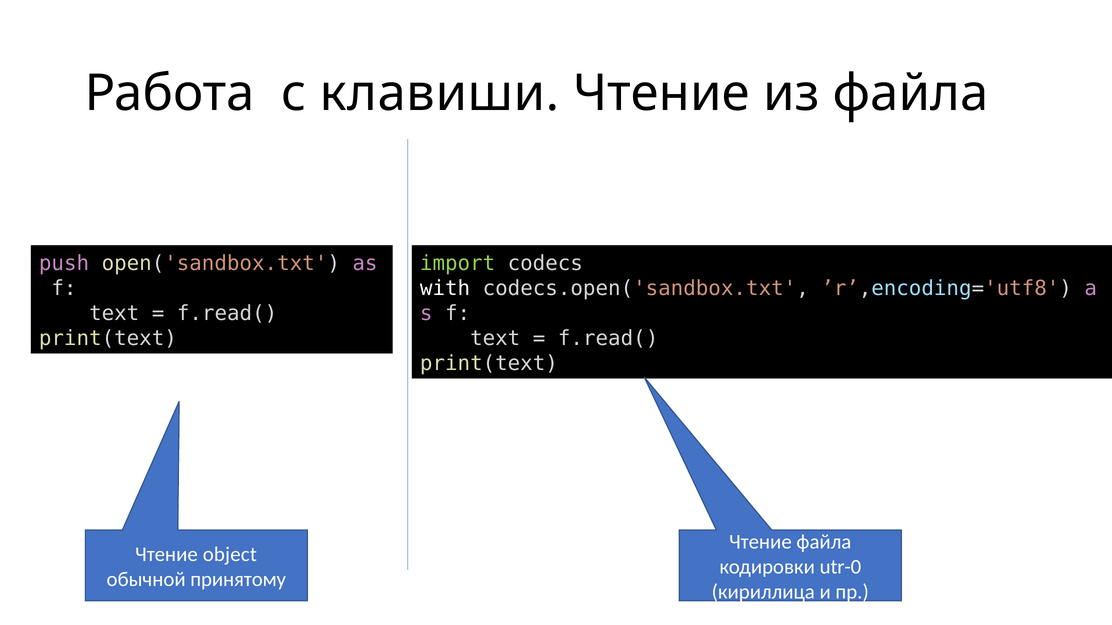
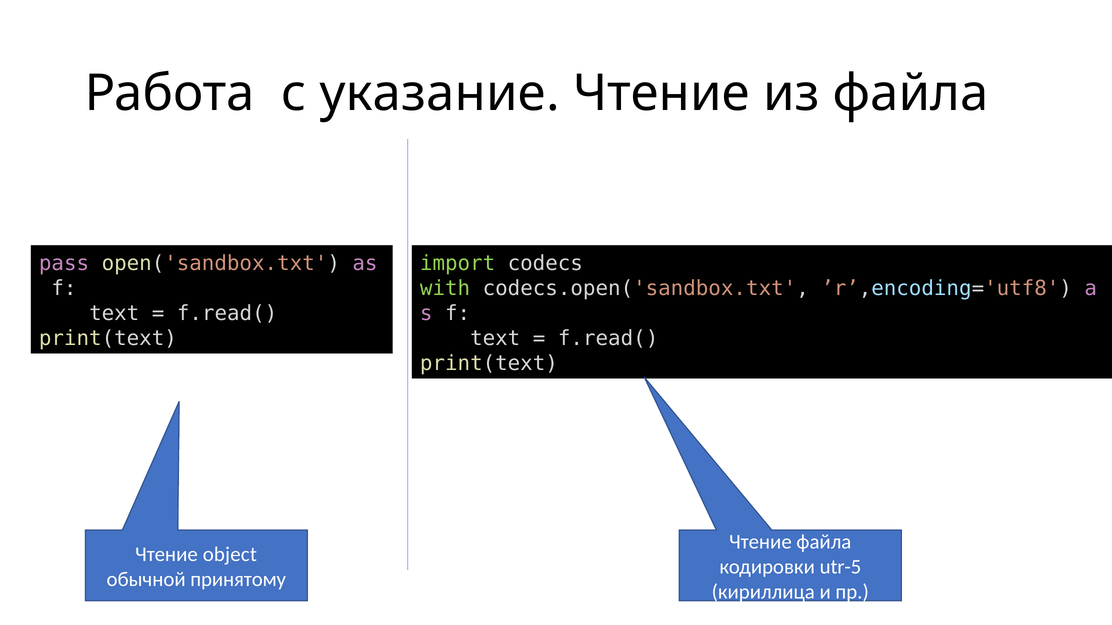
клавиши: клавиши -> указание (440, 93)
push: push -> pass (64, 263)
with colour: white -> light green (445, 288)
utr-0: utr-0 -> utr-5 (840, 567)
